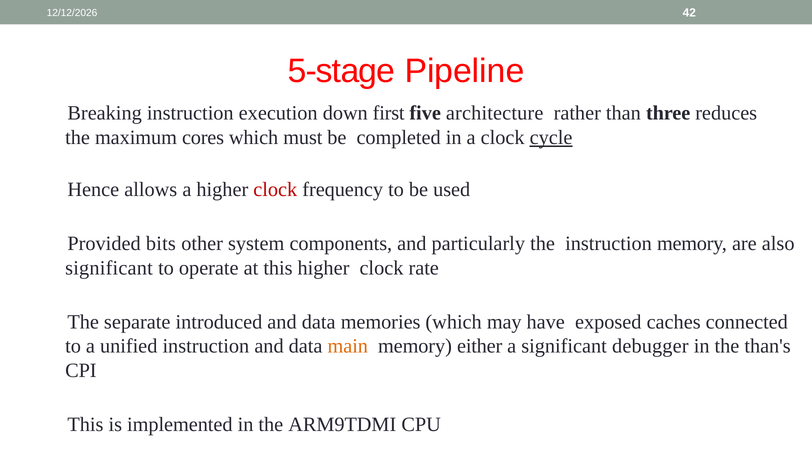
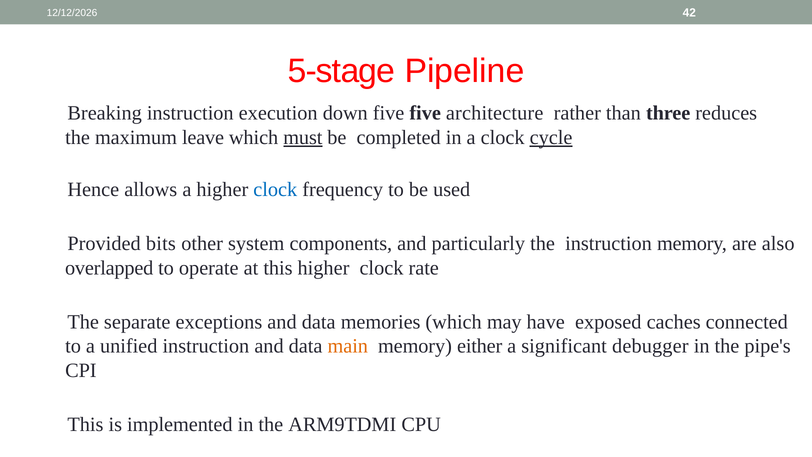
down first: first -> five (389, 113)
cores: cores -> leave (203, 137)
must underline: none -> present (303, 137)
clock colour: red -> blue (275, 190)
significant: significant -> overlapped (109, 268)
introduced: introduced -> exceptions (219, 322)
than's: than's -> pipe's (768, 346)
